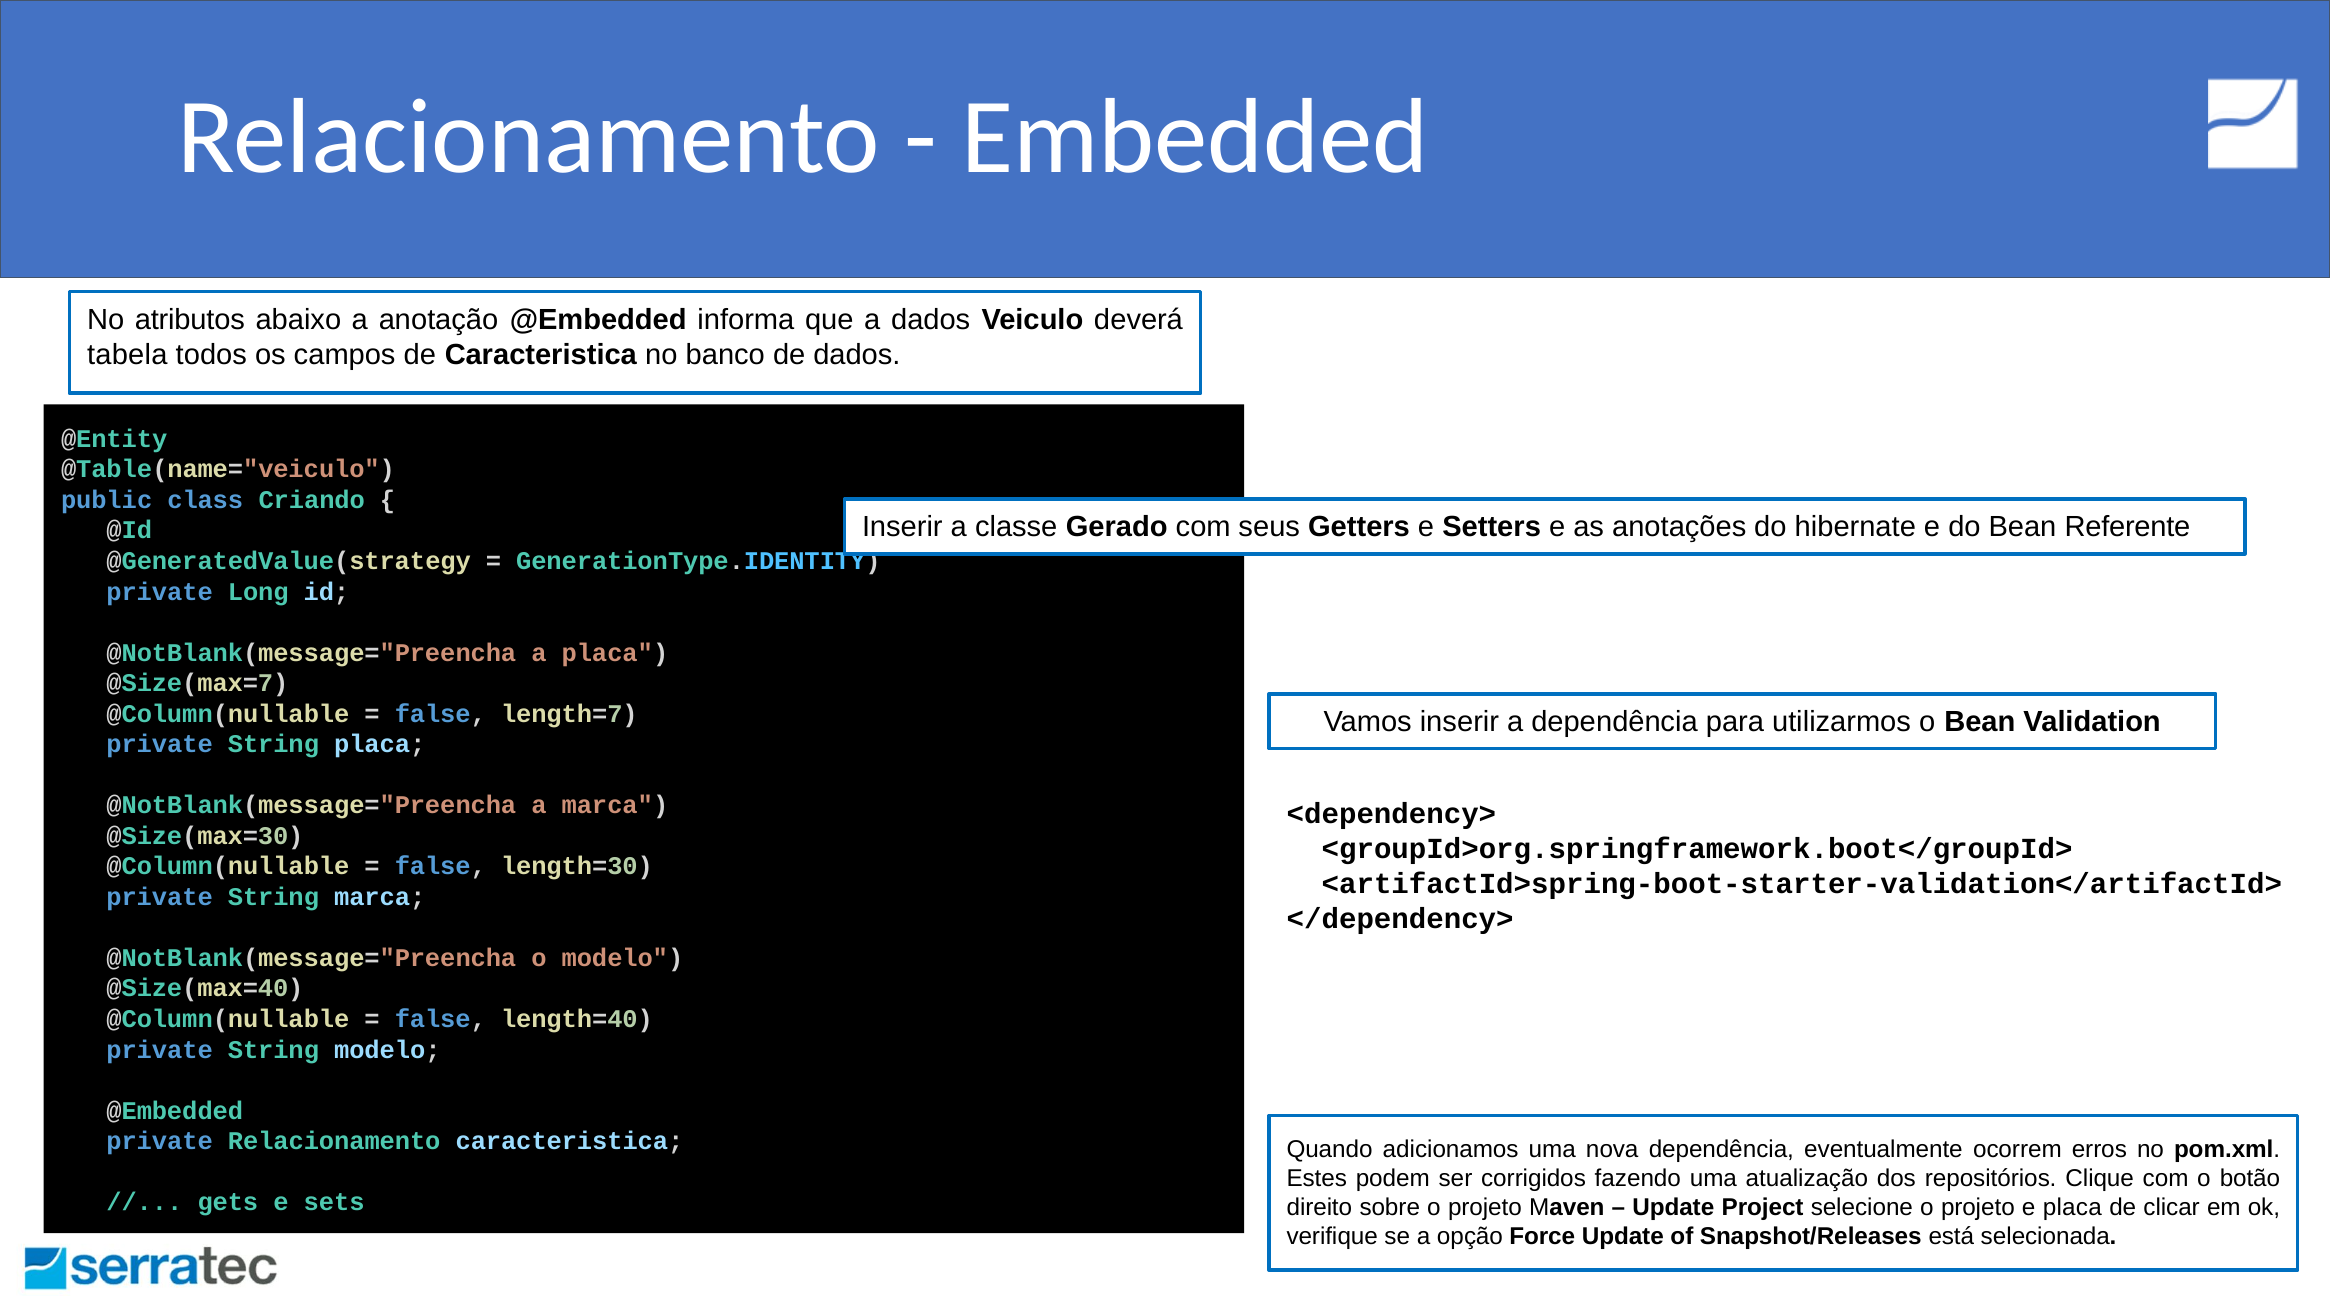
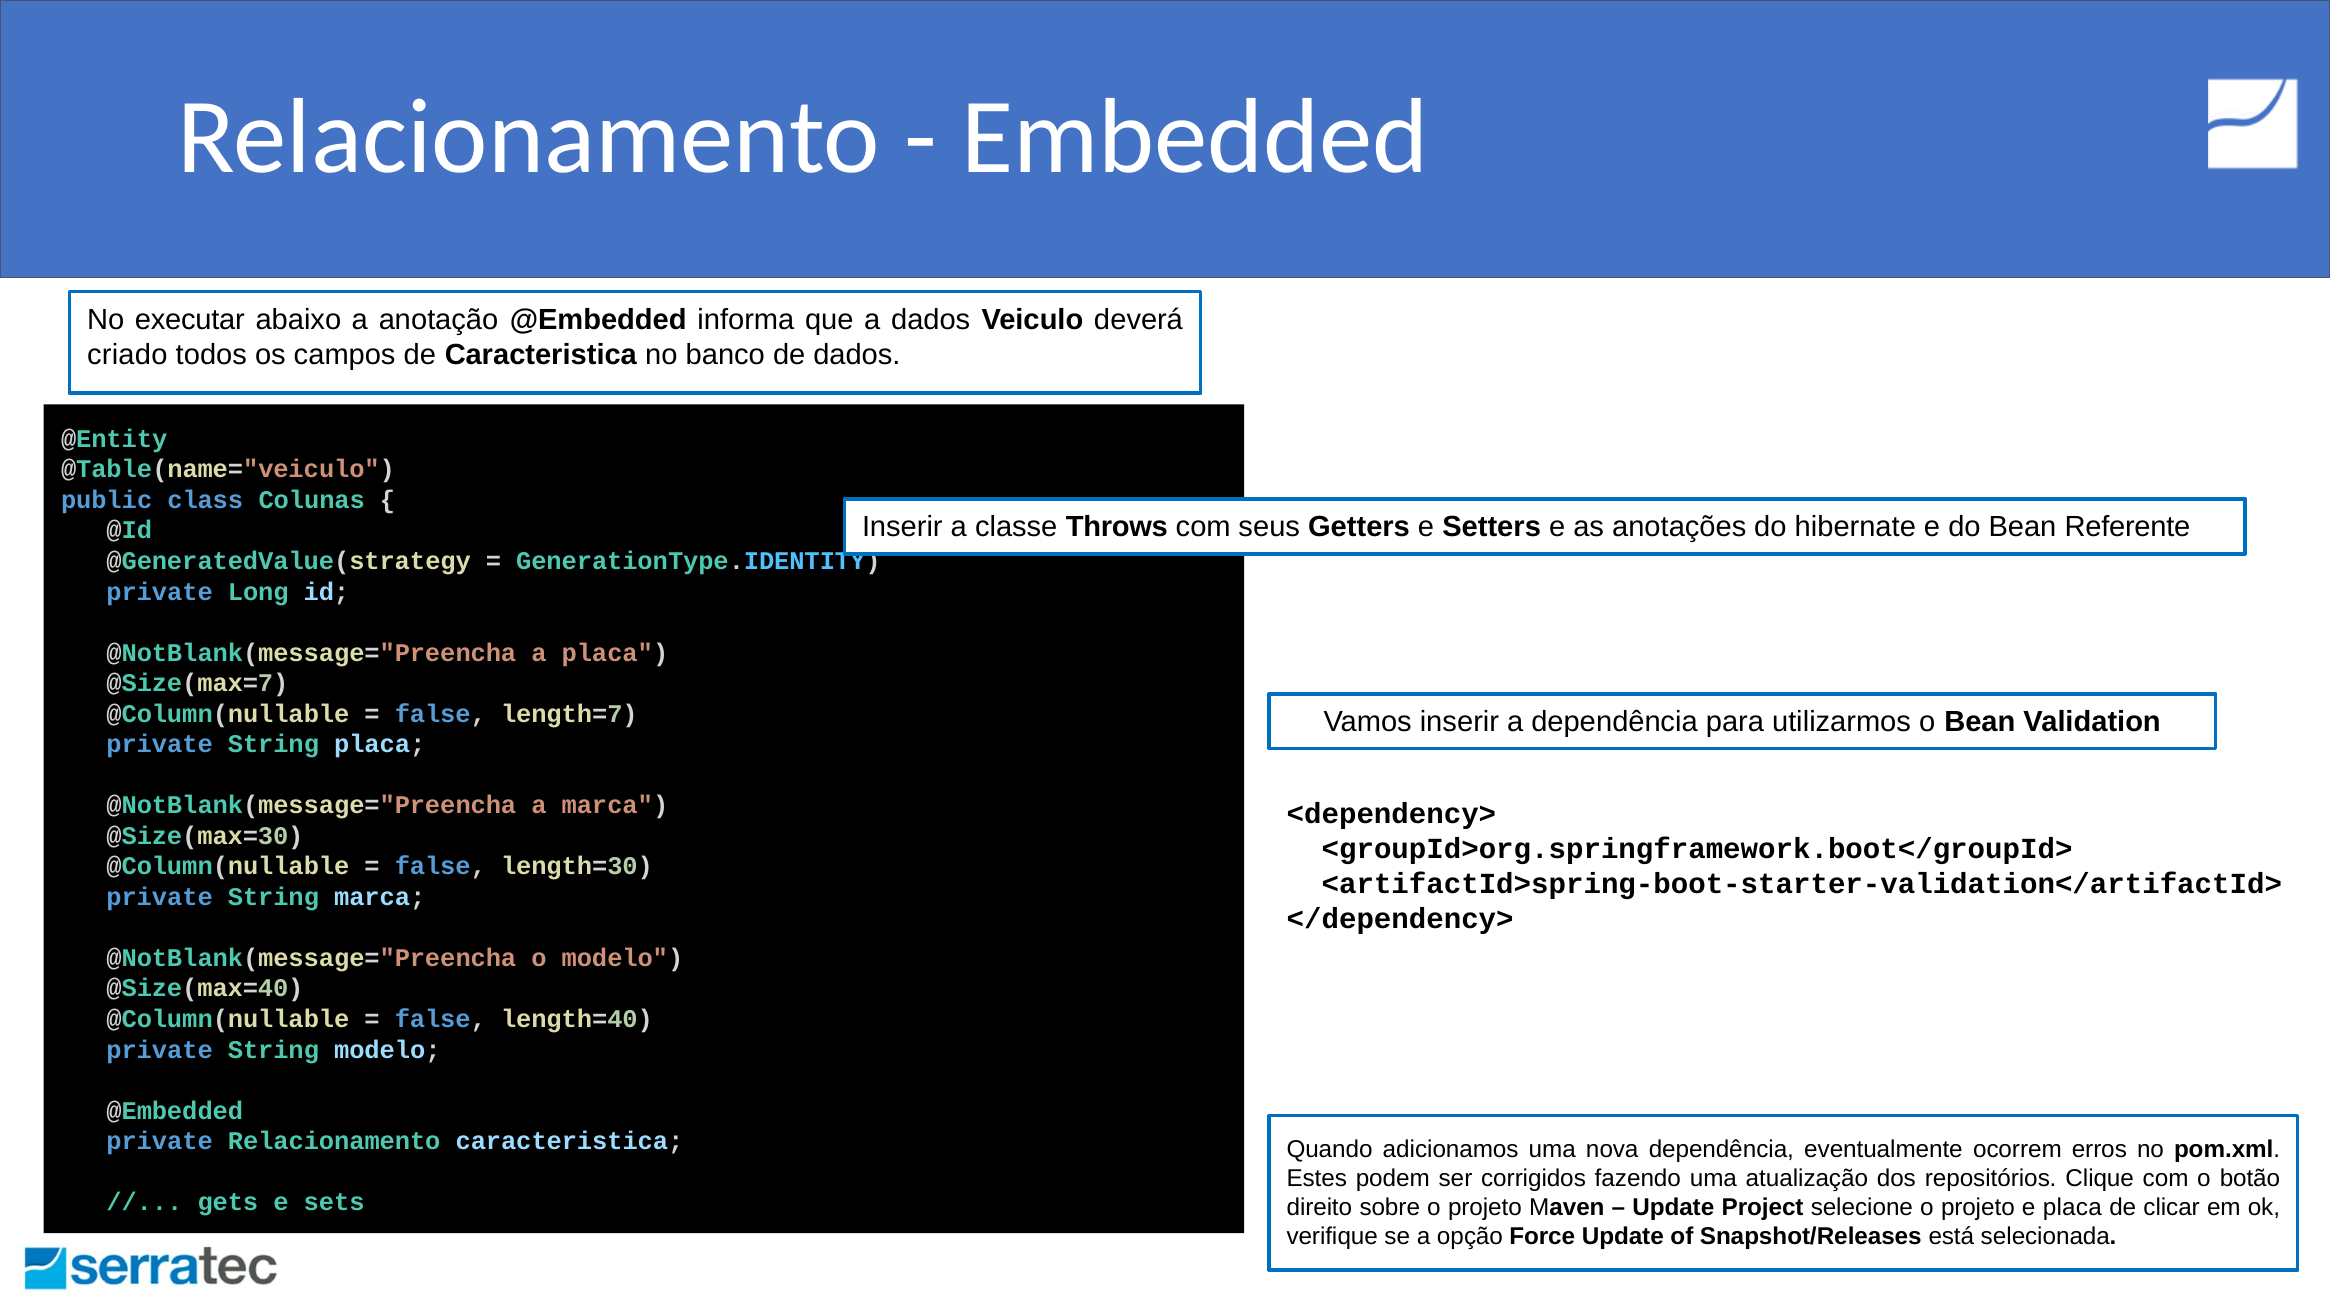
atributos: atributos -> executar (190, 320)
tabela: tabela -> criado (127, 355)
Criando: Criando -> Colunas (312, 500)
Gerado: Gerado -> Throws (1117, 528)
